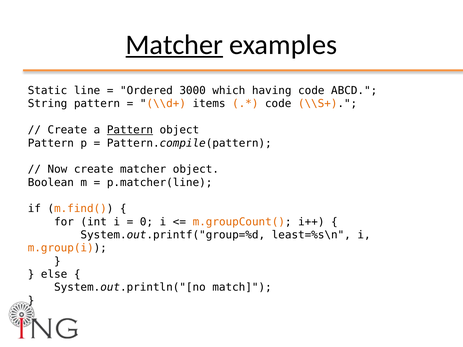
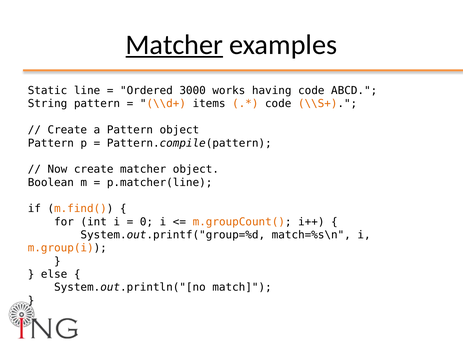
which: which -> works (229, 91)
Pattern underline: present -> none (130, 130)
least=%s\n: least=%s\n -> match=%s\n (311, 235)
